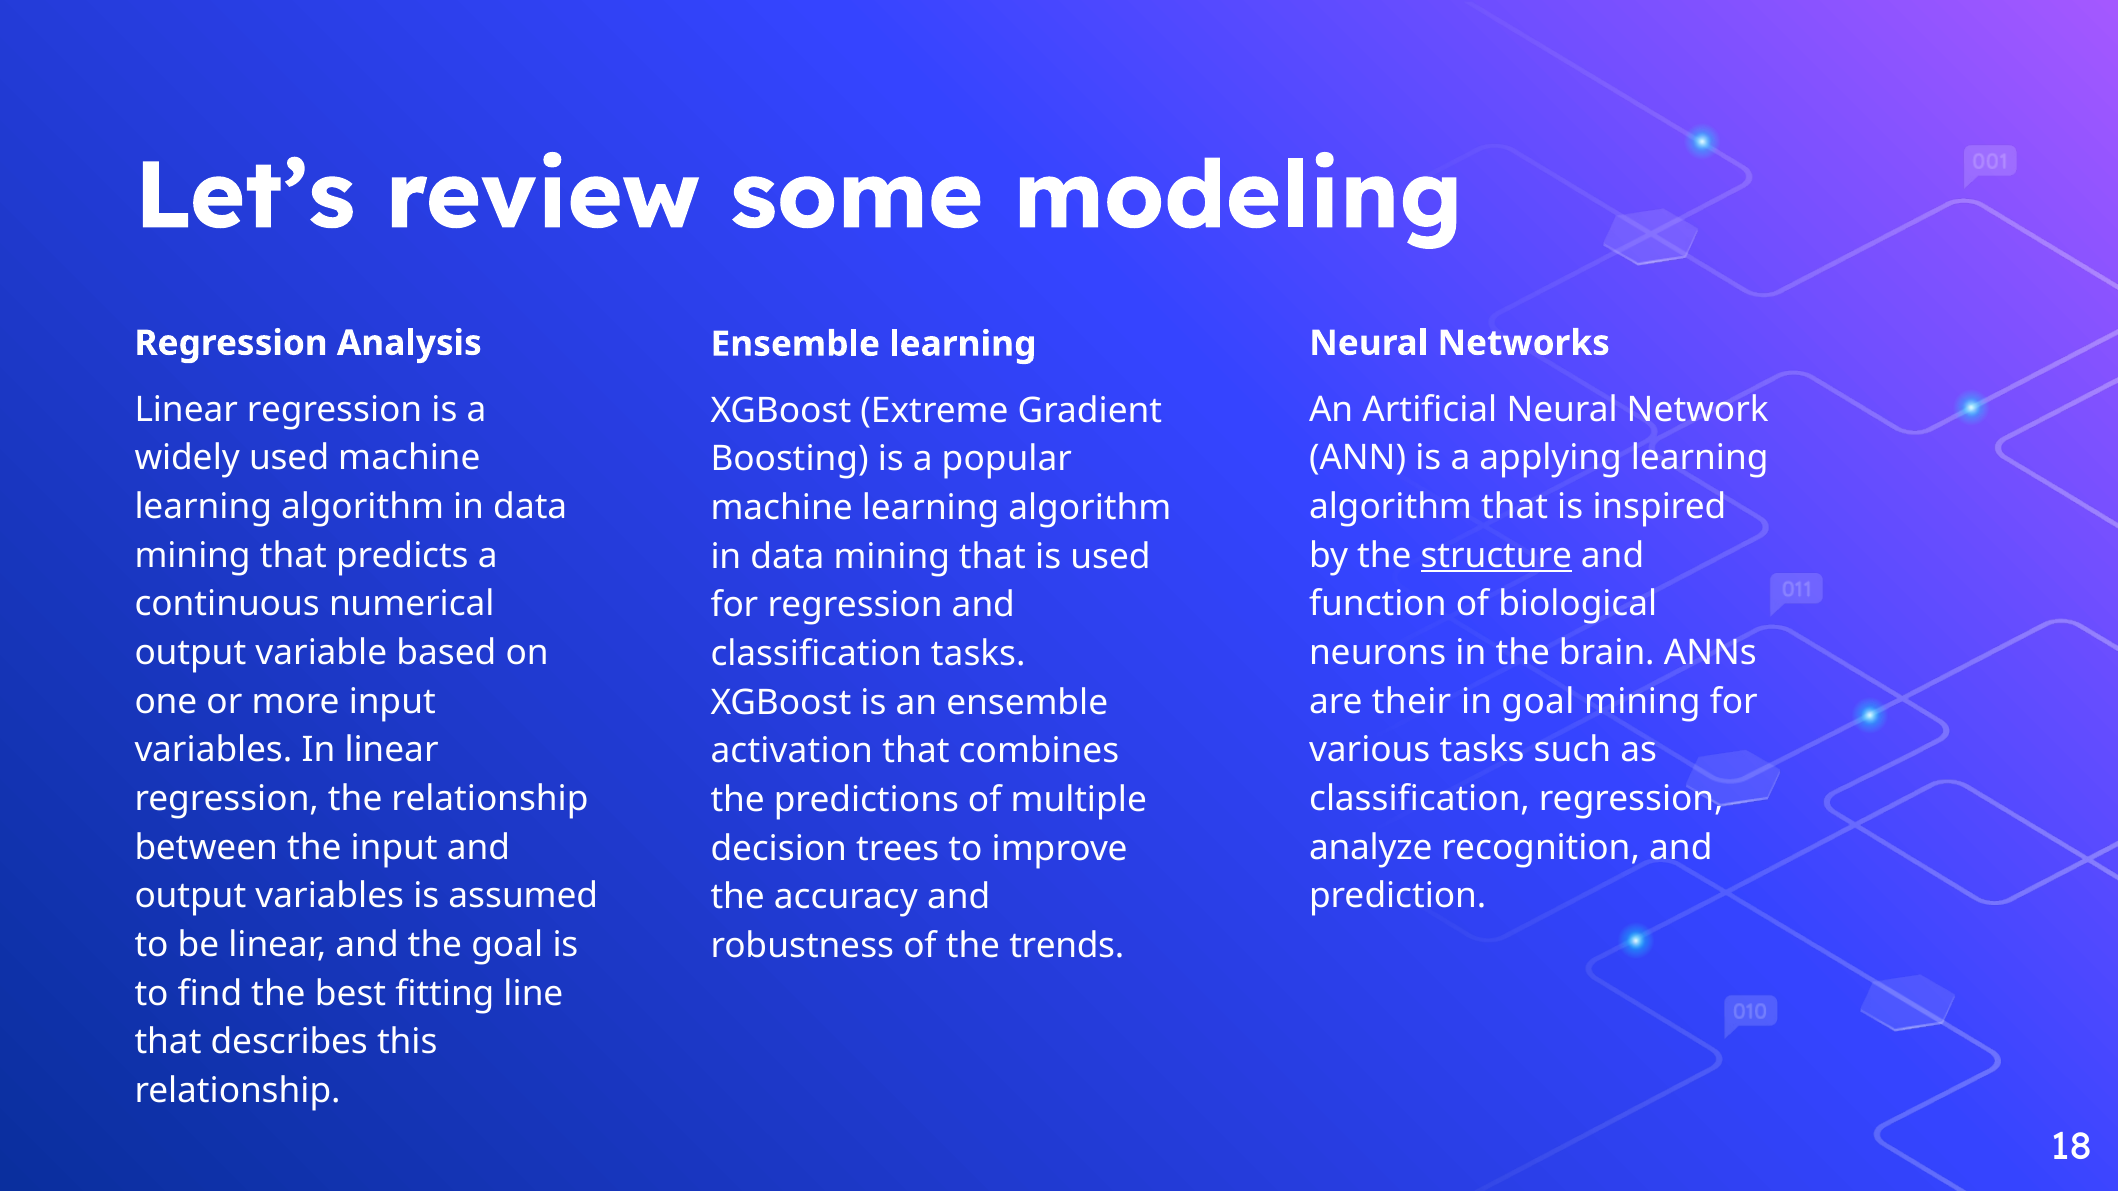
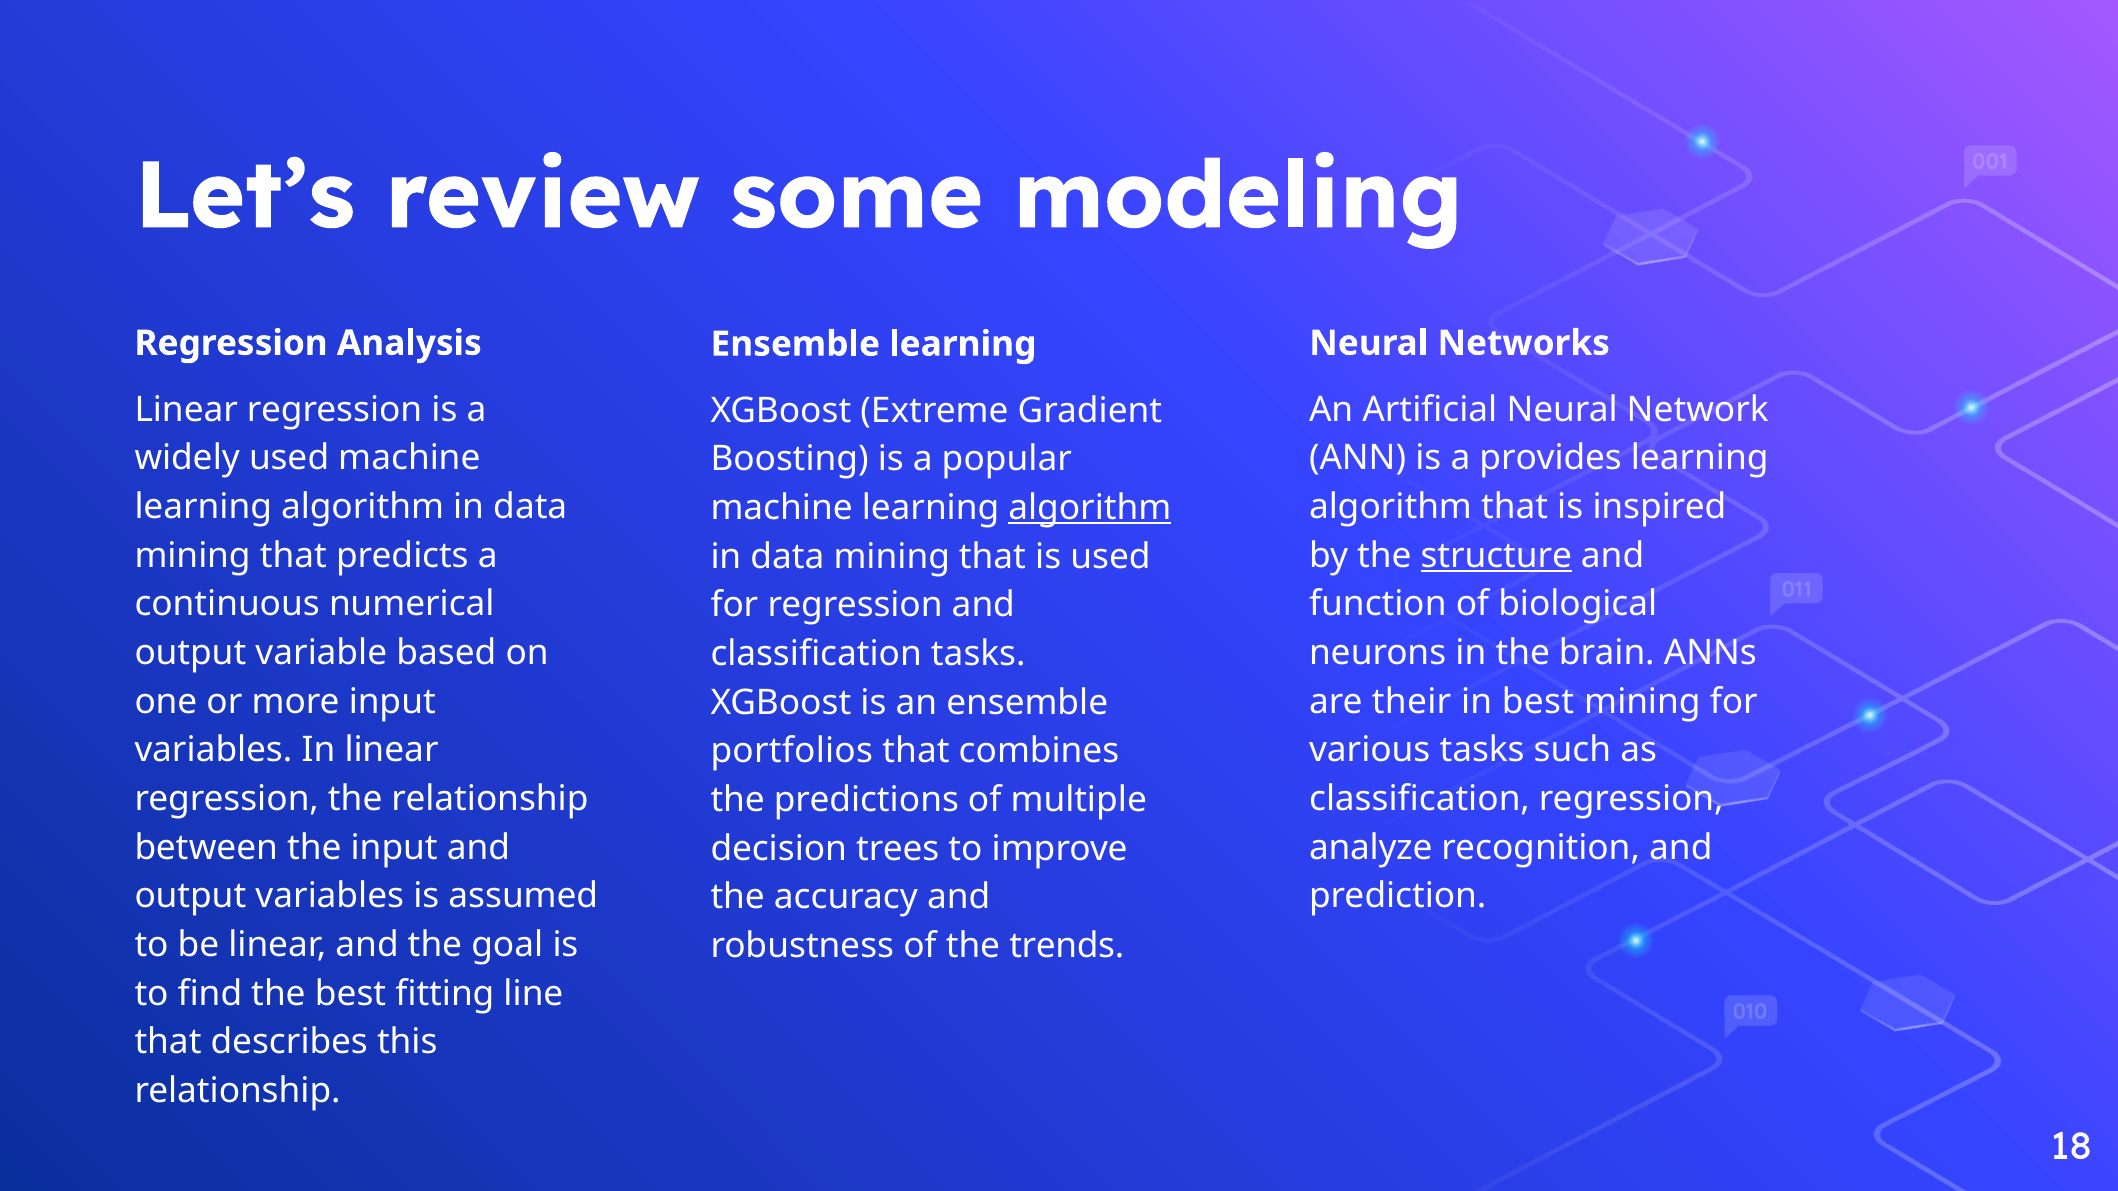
applying: applying -> provides (1551, 458)
algorithm underline: none -> present (1090, 508)
in goal: goal -> best (1538, 702)
activation: activation -> portfolios (792, 751)
